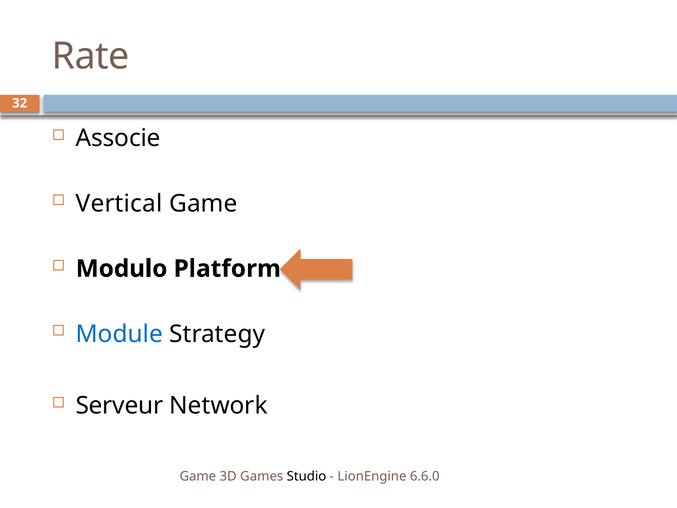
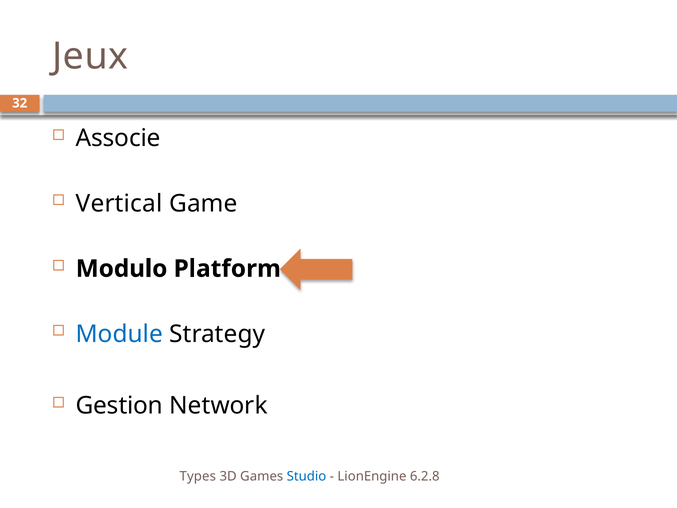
Rate: Rate -> Jeux (90, 56)
Serveur: Serveur -> Gestion (119, 406)
Game: Game -> Types (198, 476)
Studio colour: black -> blue (306, 476)
6.6.0: 6.6.0 -> 6.2.8 (425, 476)
